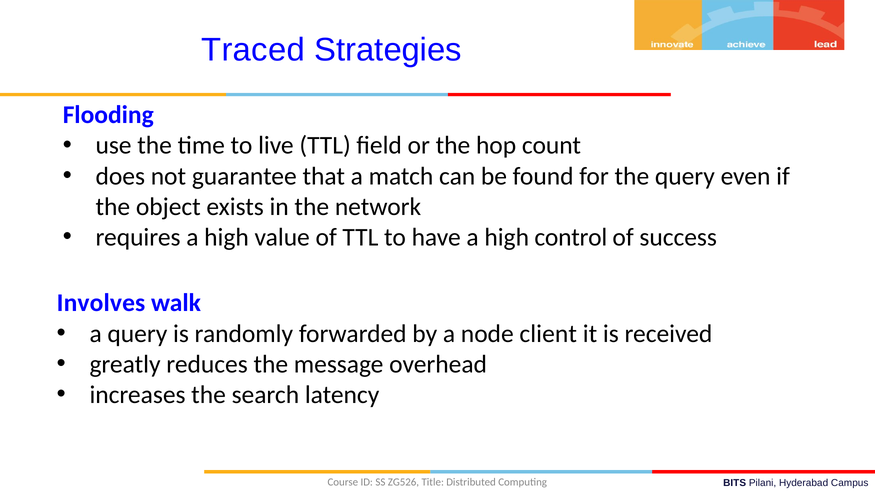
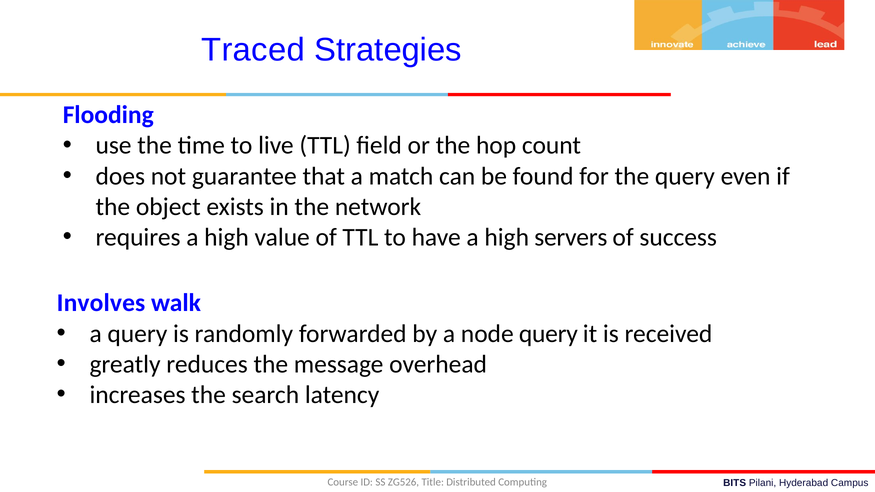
control: control -> servers (571, 238)
node client: client -> query (548, 334)
